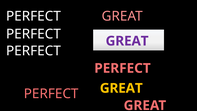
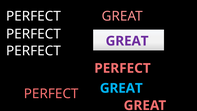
GREAT colour: yellow -> light blue (121, 88)
